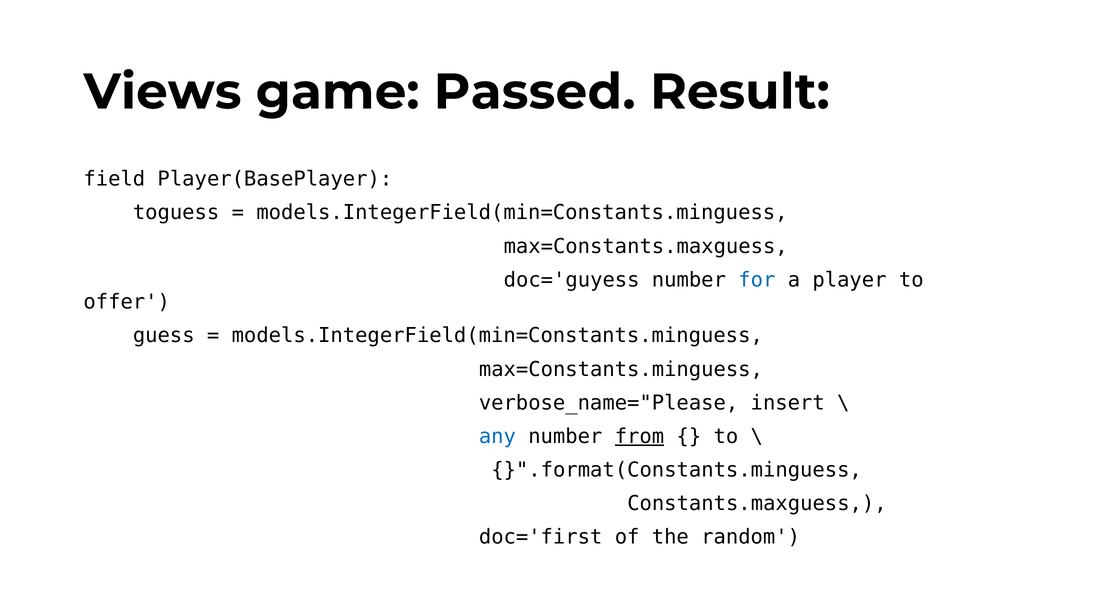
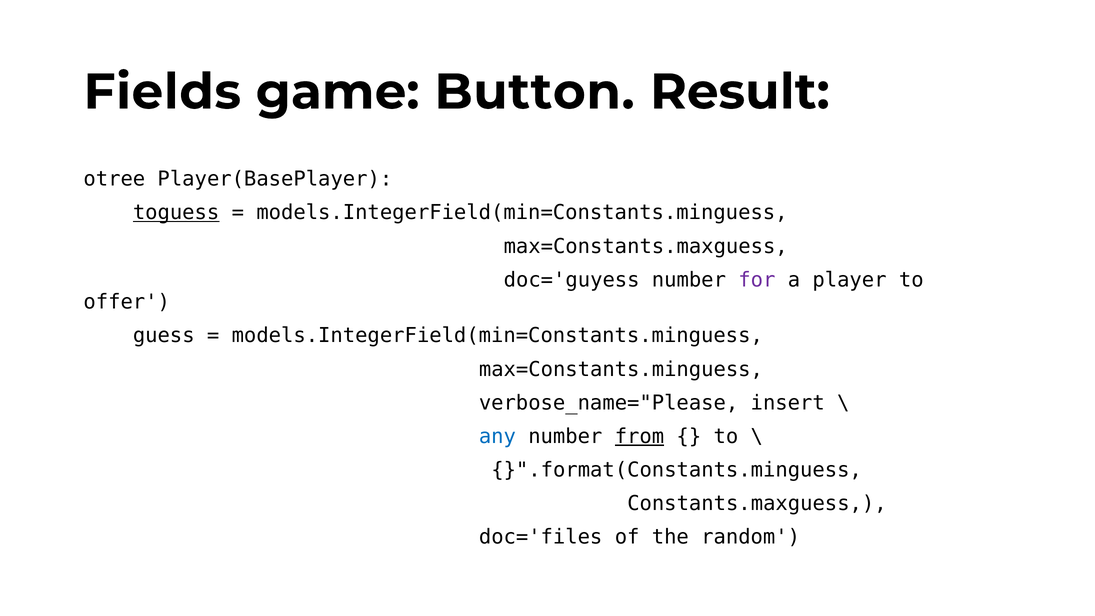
Views: Views -> Fields (162, 92)
Passed: Passed -> Button (535, 92)
field: field -> otree (114, 179)
toguess underline: none -> present (176, 213)
for colour: blue -> purple (757, 280)
doc='first: doc='first -> doc='files (541, 537)
